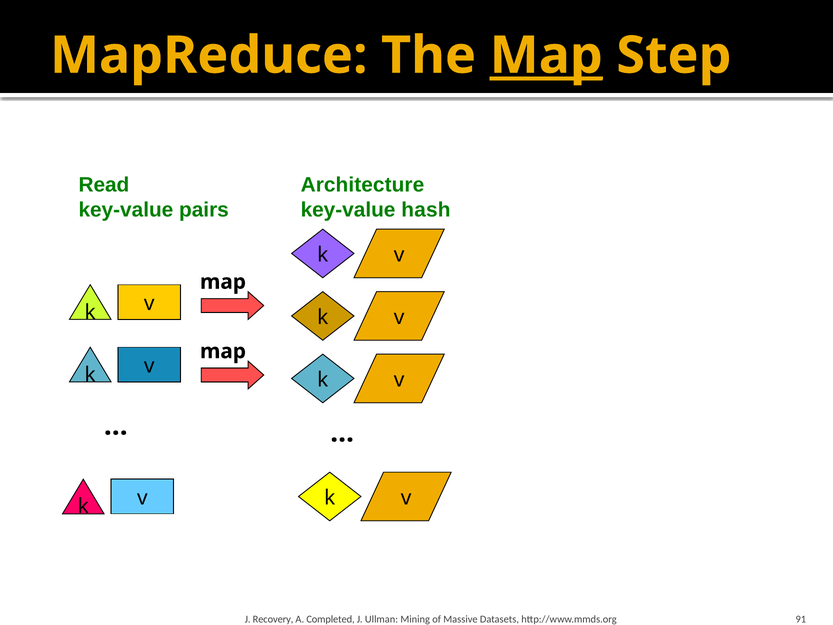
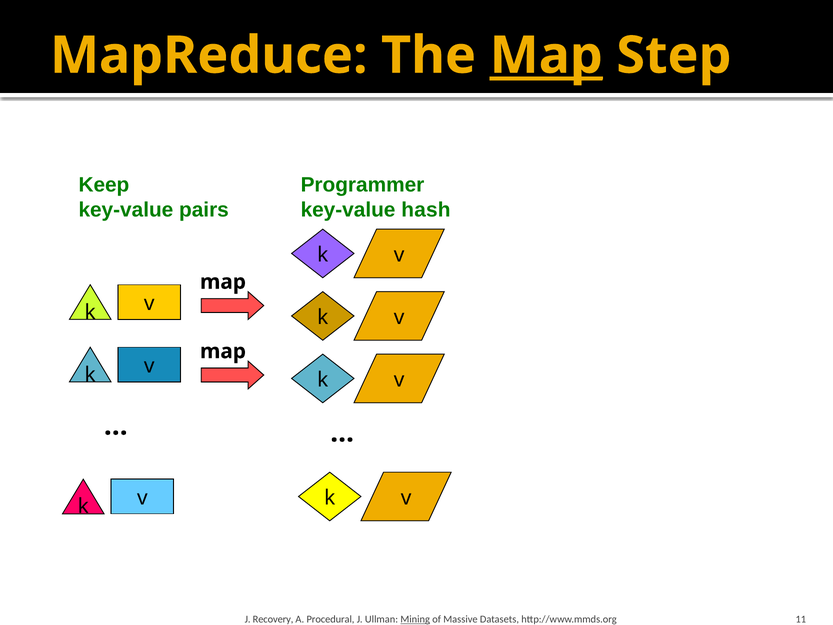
Read: Read -> Keep (104, 185)
Architecture: Architecture -> Programmer (362, 185)
Completed: Completed -> Procedural (330, 619)
Mining underline: none -> present (415, 619)
91: 91 -> 11 (801, 619)
